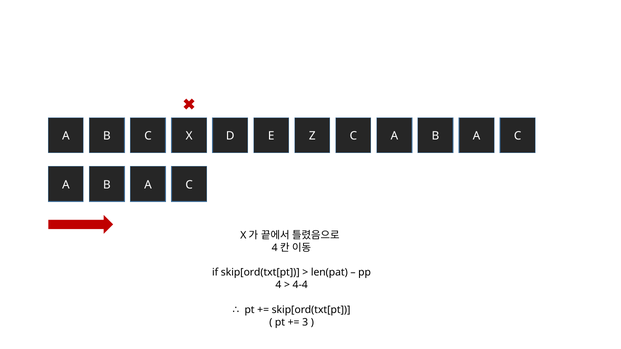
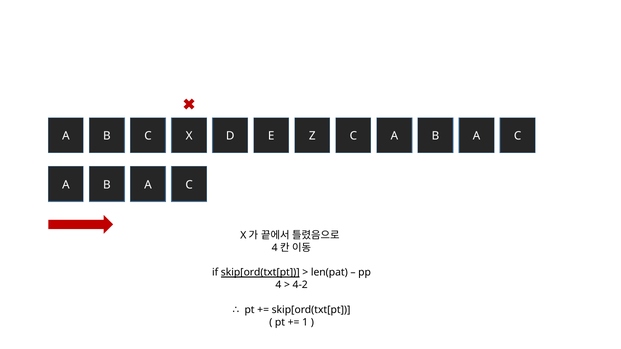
skip[ord(txt[pt underline: none -> present (260, 273)
4-4: 4-4 -> 4-2 (300, 285)
3: 3 -> 1 (305, 322)
